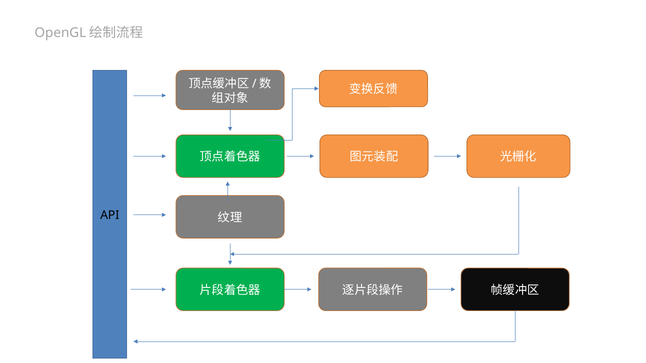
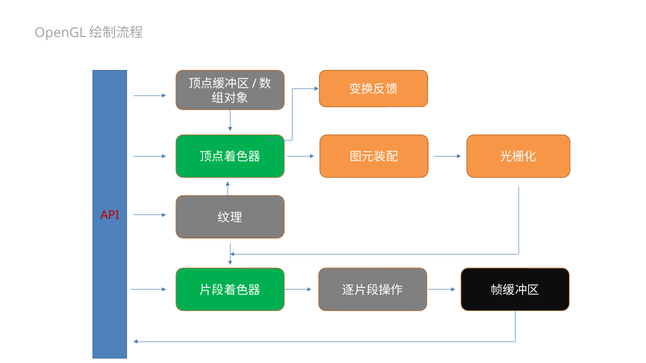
API colour: black -> red (110, 215)
